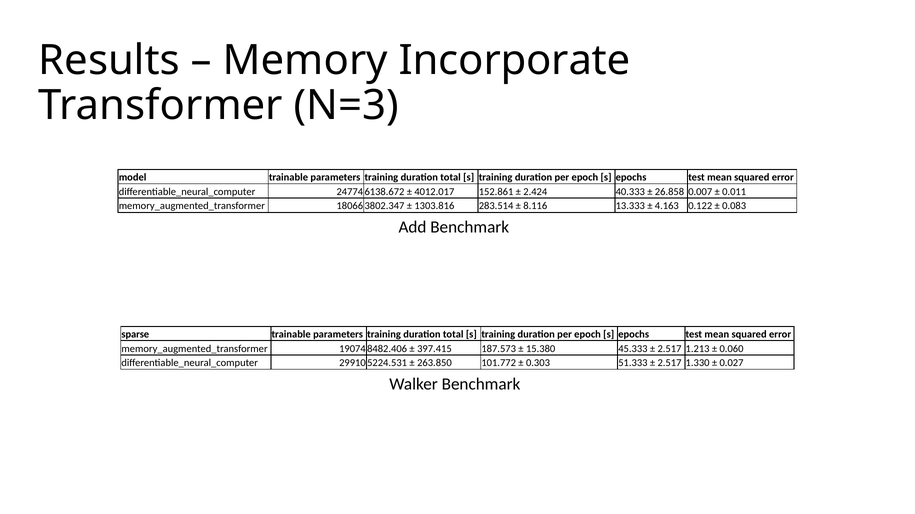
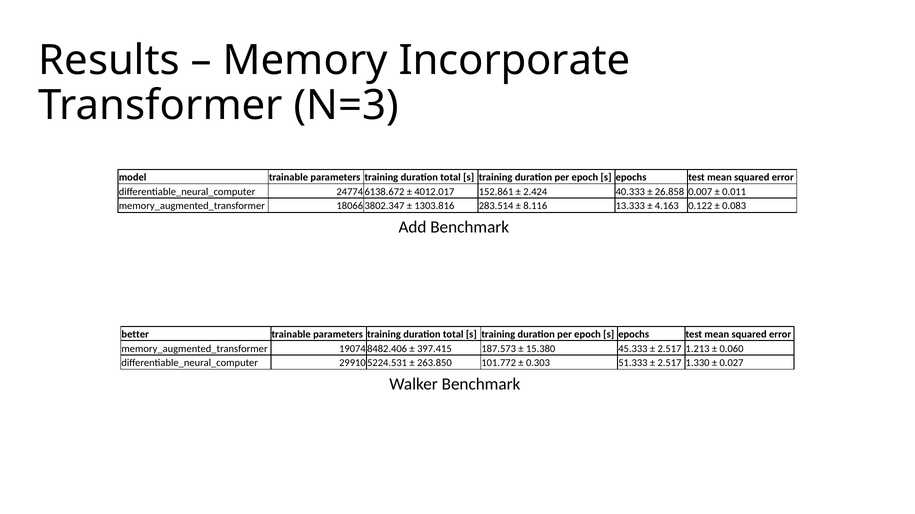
sparse: sparse -> better (135, 335)
